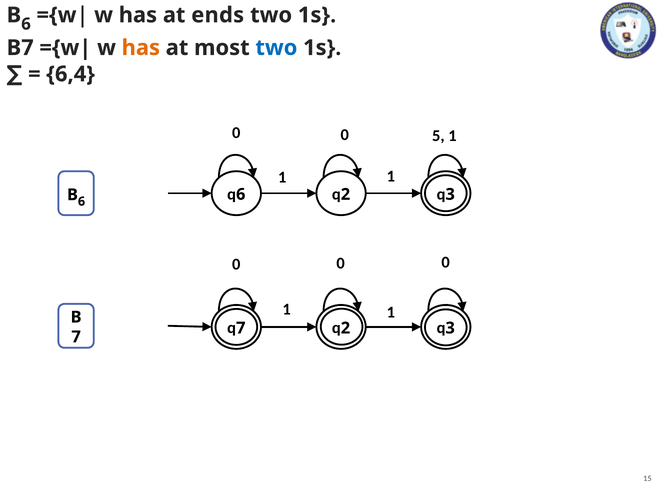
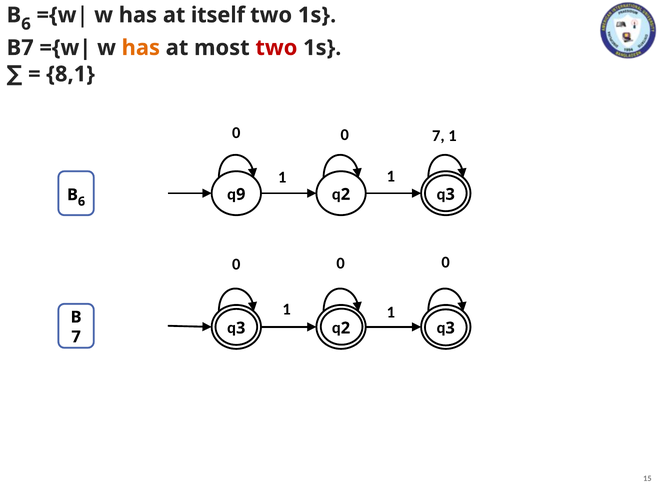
ends: ends -> itself (218, 15)
two colour: blue -> red (276, 48)
6,4: 6,4 -> 8,1 (71, 74)
5: 5 -> 7 (438, 136)
6: 6 -> 9 (241, 194)
7: 7 -> 3 (241, 328)
